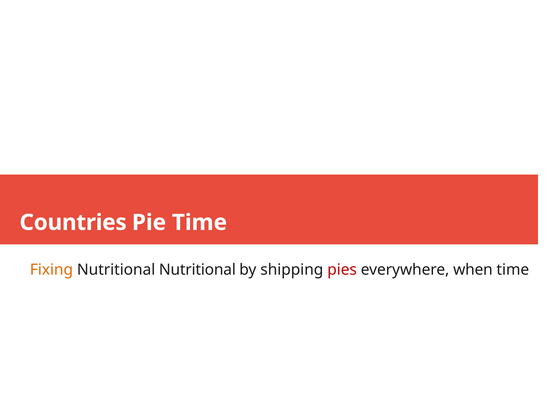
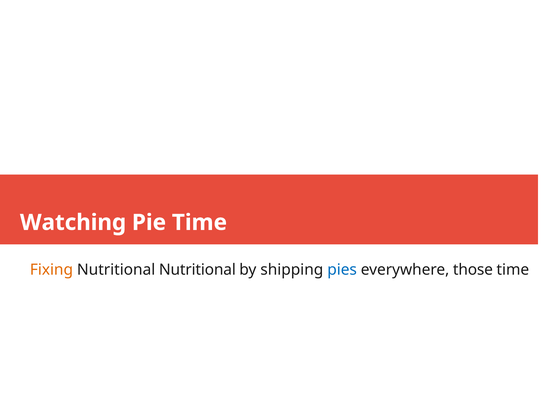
Countries: Countries -> Watching (73, 222)
pies colour: red -> blue (342, 269)
when: when -> those (473, 269)
